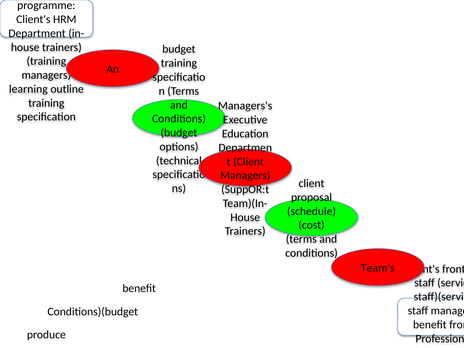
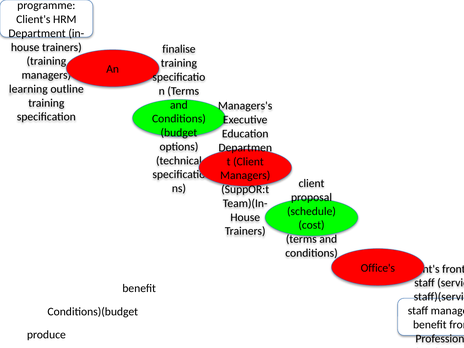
budget: budget -> finalise (179, 49)
Team's: Team's -> Office's (378, 268)
